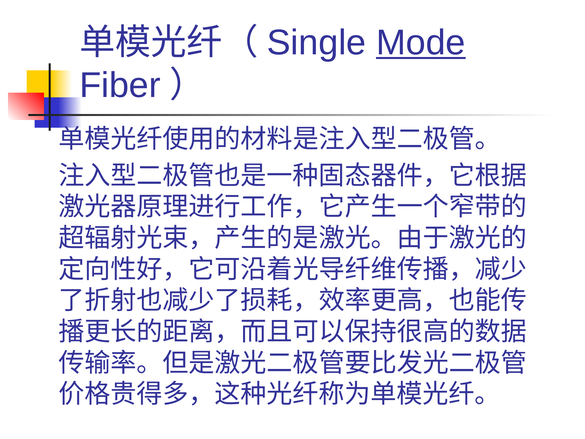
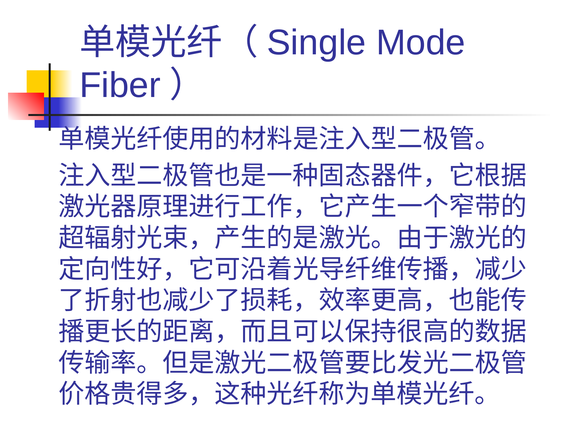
Mode underline: present -> none (421, 43)
